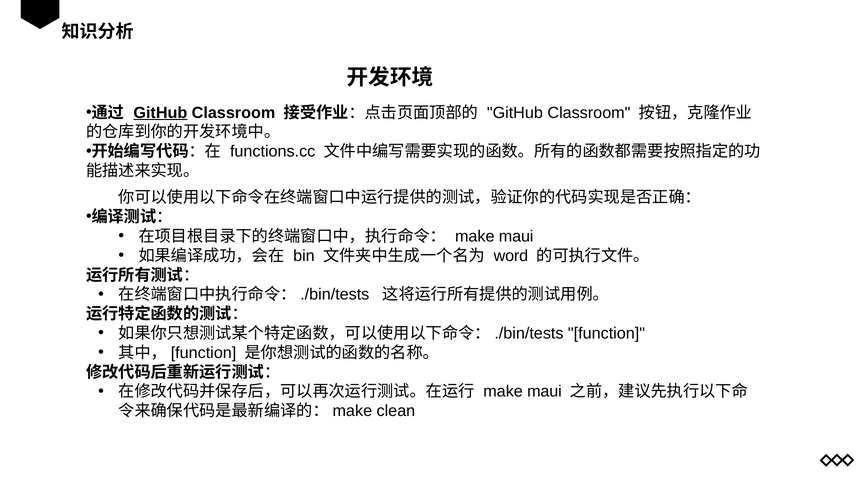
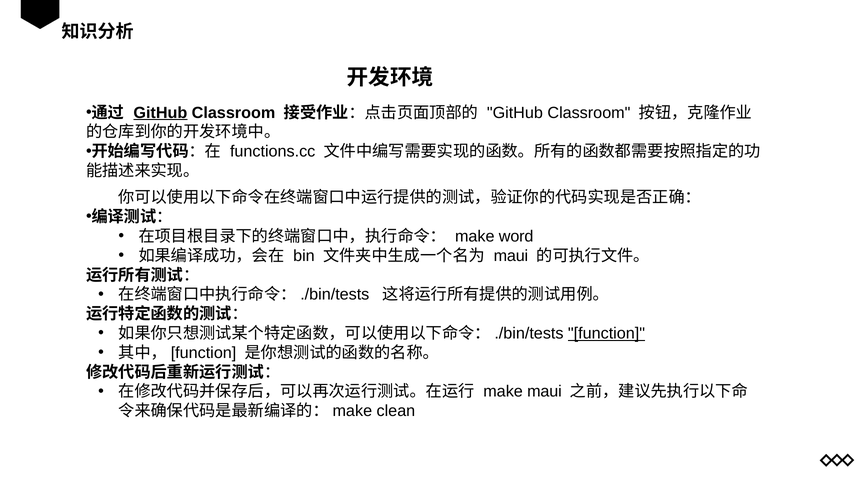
maui: maui -> word (516, 237)
word: word -> maui (511, 256)
function underline: none -> present (607, 334)
